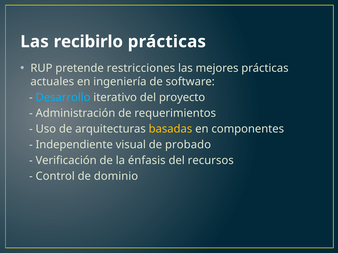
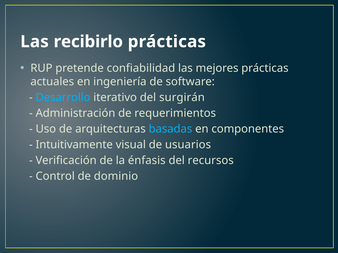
restricciones: restricciones -> confiabilidad (141, 68)
proyecto: proyecto -> surgirán (182, 98)
basadas colour: yellow -> light blue (170, 129)
Independiente: Independiente -> Intuitivamente (74, 145)
probado: probado -> usuarios (188, 145)
